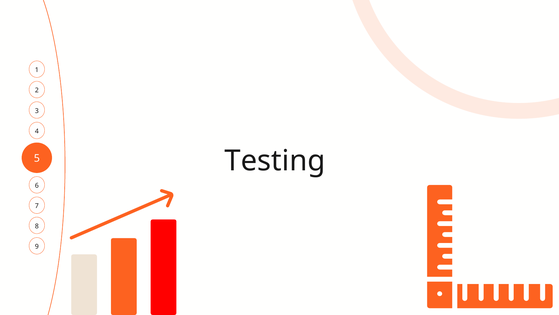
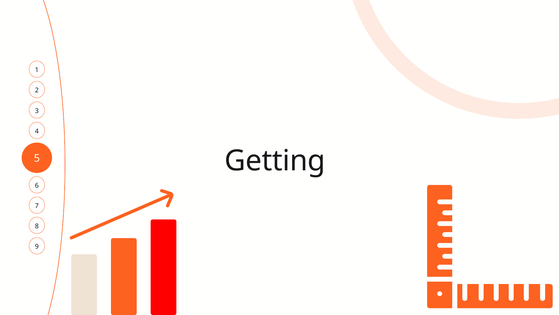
Testing: Testing -> Getting (275, 161)
